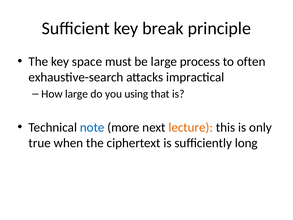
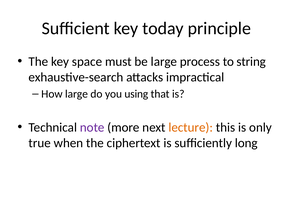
break: break -> today (163, 28)
often: often -> string (251, 61)
note colour: blue -> purple (92, 127)
